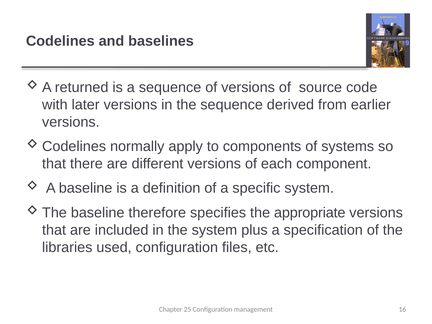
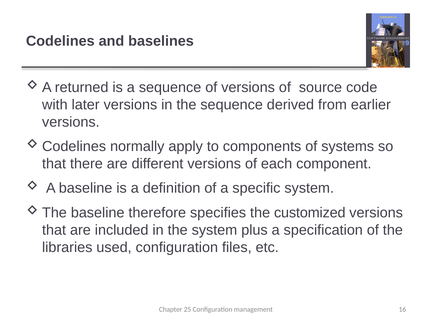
appropriate: appropriate -> customized (310, 213)
